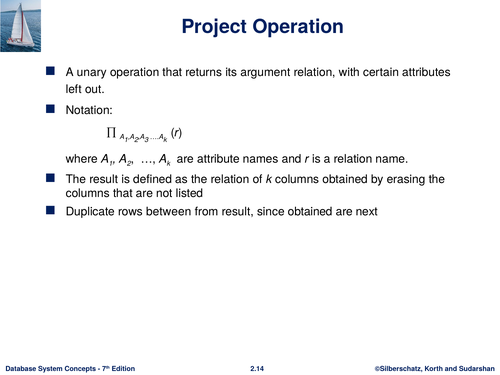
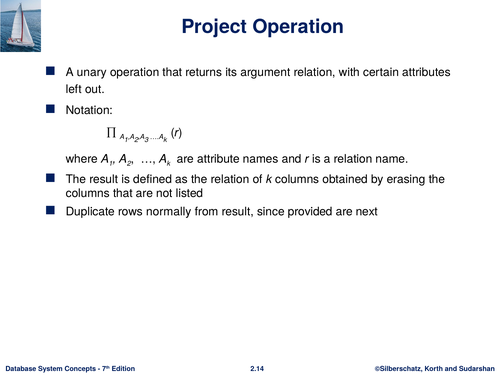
between: between -> normally (169, 212)
since obtained: obtained -> provided (310, 212)
